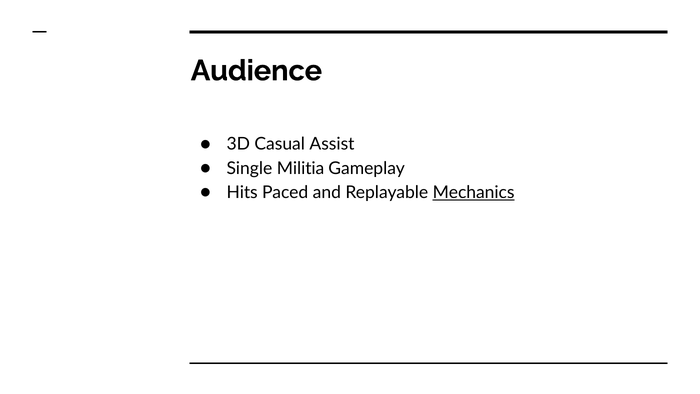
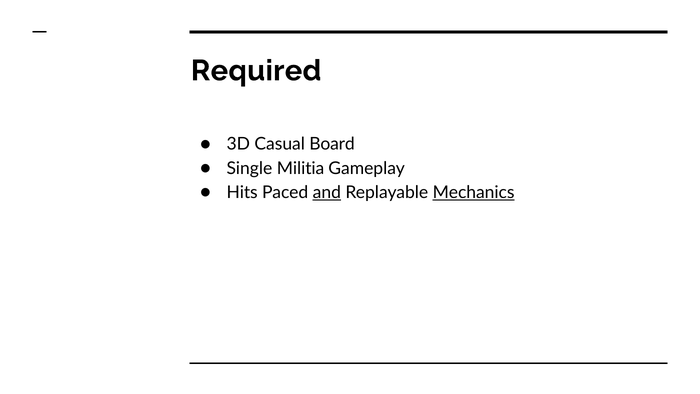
Audience: Audience -> Required (256, 71)
Assist: Assist -> Board (332, 144)
and underline: none -> present (327, 192)
